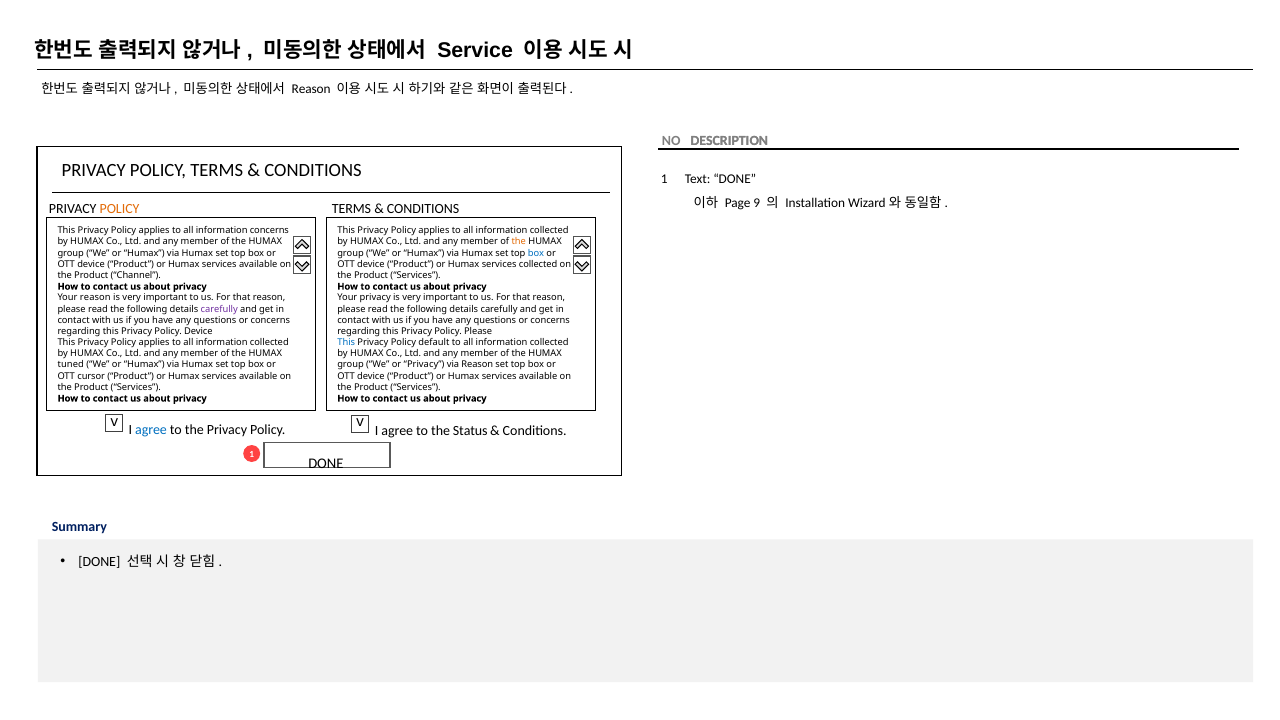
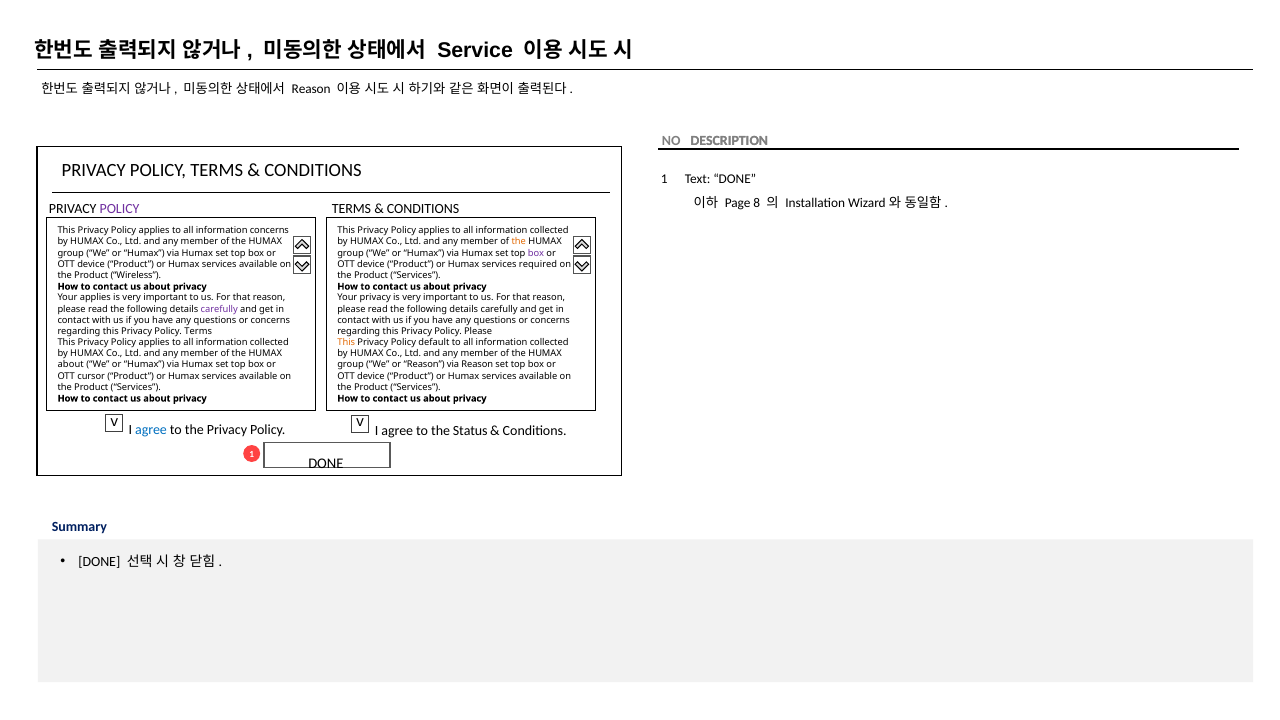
9: 9 -> 8 (757, 203)
POLICY colour: orange -> purple (120, 209)
box colour: blue -> purple (536, 253)
services collected: collected -> required (538, 264)
Channel: Channel -> Wireless (136, 275)
Your reason: reason -> applies (95, 298)
this Privacy Policy Device: Device -> Terms (198, 331)
This colour: blue -> orange (346, 343)
tuned: tuned -> about (71, 365)
or Privacy: Privacy -> Reason (424, 365)
